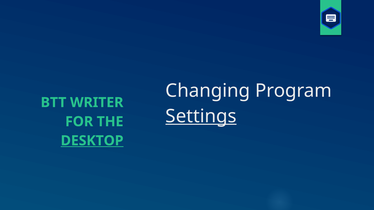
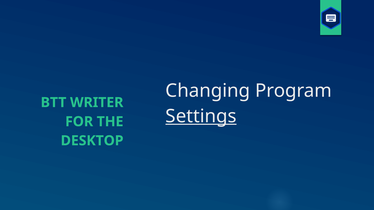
DESKTOP underline: present -> none (92, 141)
